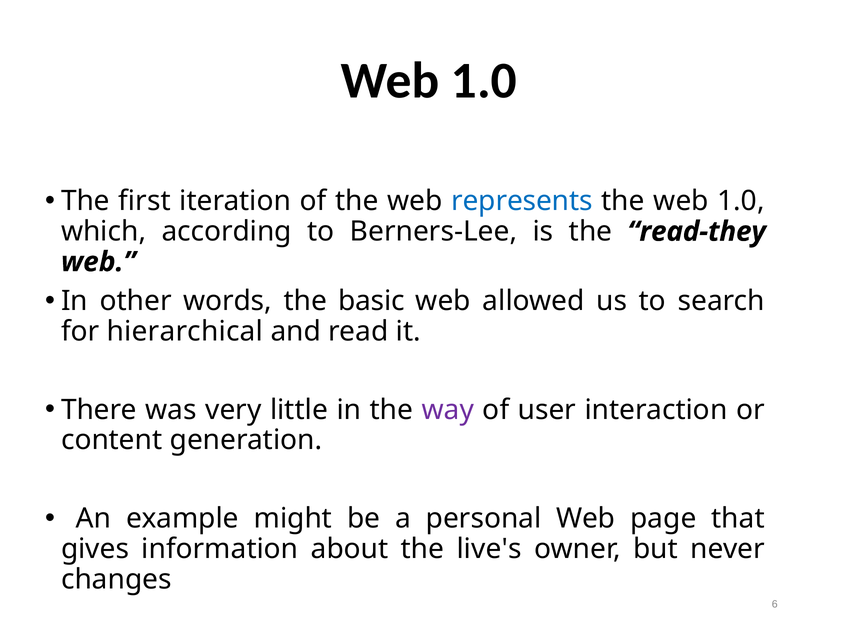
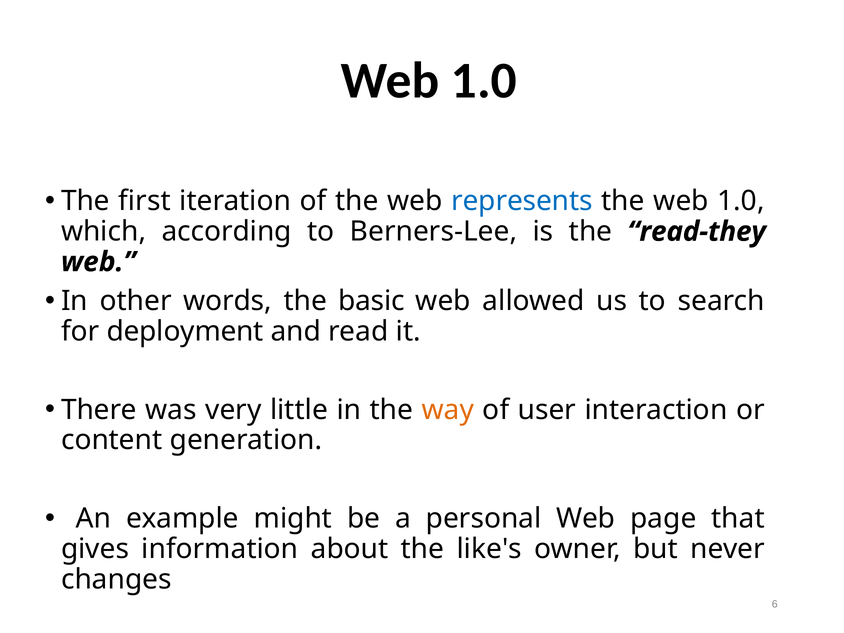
hierarchical: hierarchical -> deployment (185, 331)
way colour: purple -> orange (448, 410)
live's: live's -> like's (489, 549)
